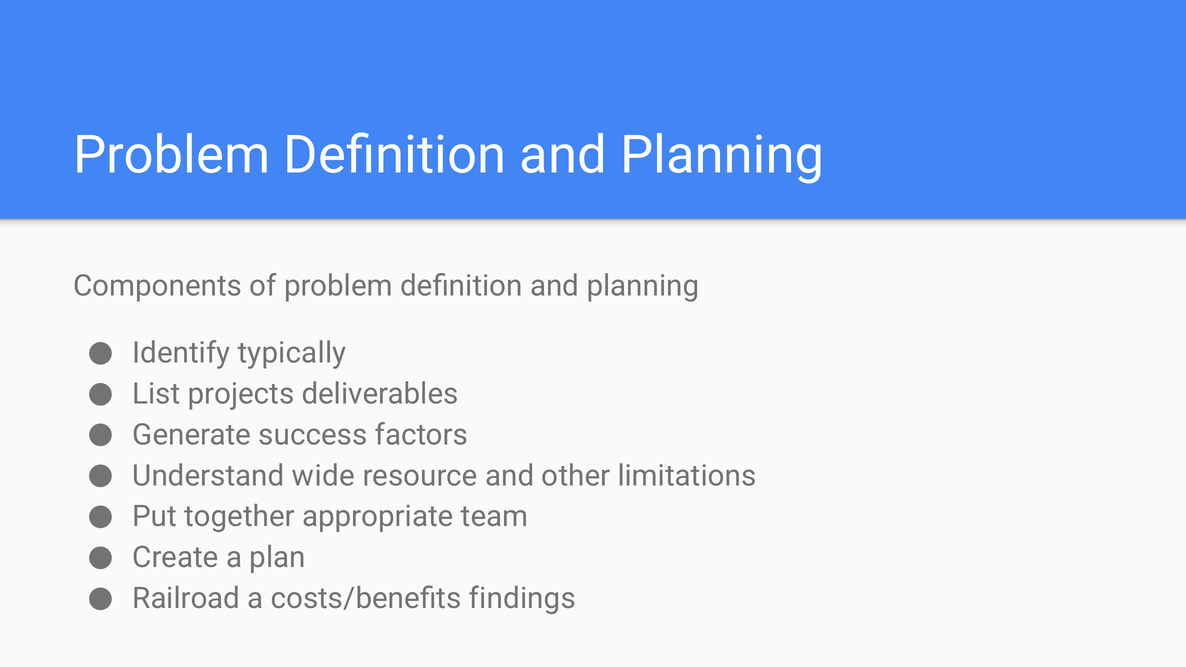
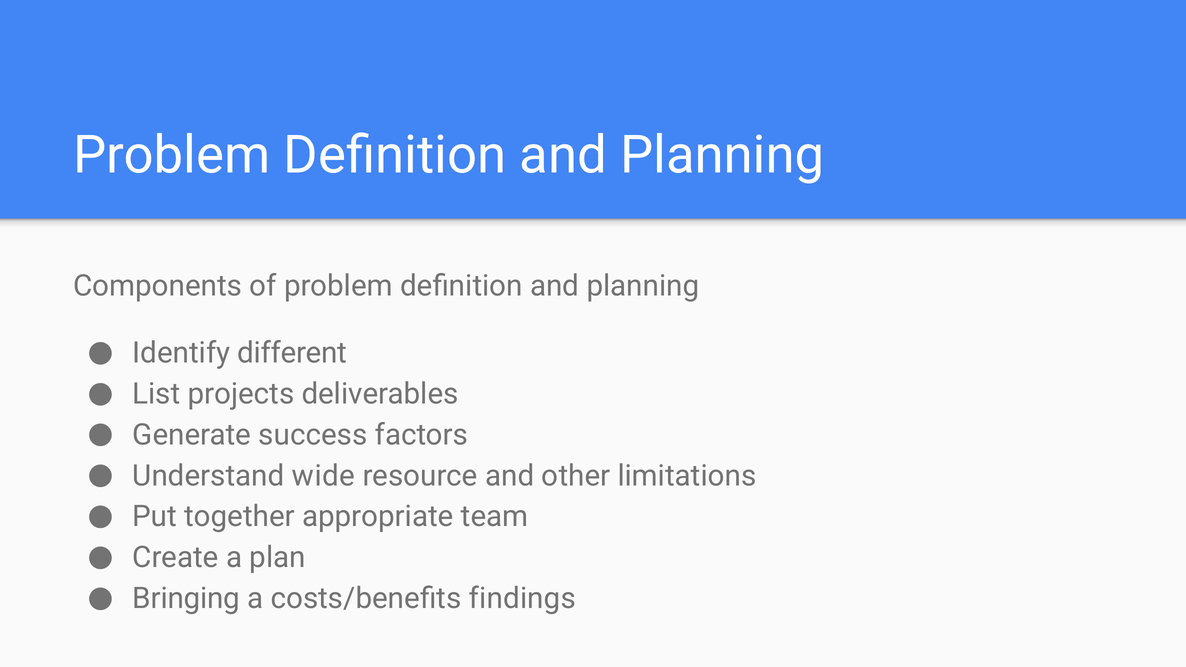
typically: typically -> different (292, 353)
Railroad: Railroad -> Bringing (186, 599)
